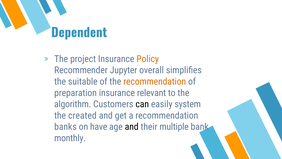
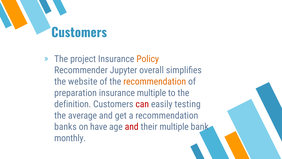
Dependent: Dependent -> Customers (79, 33)
suitable: suitable -> website (83, 81)
insurance relevant: relevant -> multiple (152, 93)
algorithm: algorithm -> definition (73, 104)
can colour: black -> red (142, 104)
system: system -> testing (188, 104)
created: created -> average (82, 115)
and colour: black -> red (132, 127)
